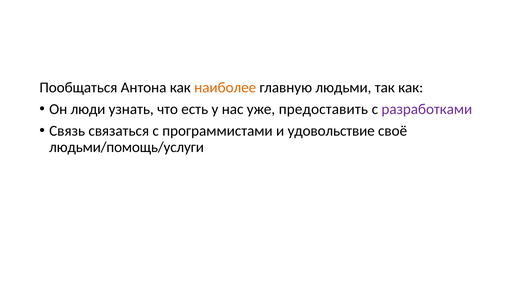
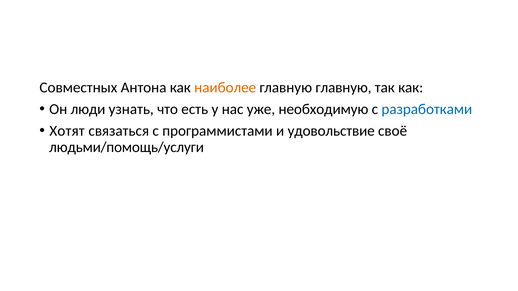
Пообщаться: Пообщаться -> Совместных (78, 88)
главную людьми: людьми -> главную (343, 88)
предоставить: предоставить -> необходимую (323, 109)
разработками colour: purple -> blue (427, 109)
Связь: Связь -> Хотят (67, 131)
